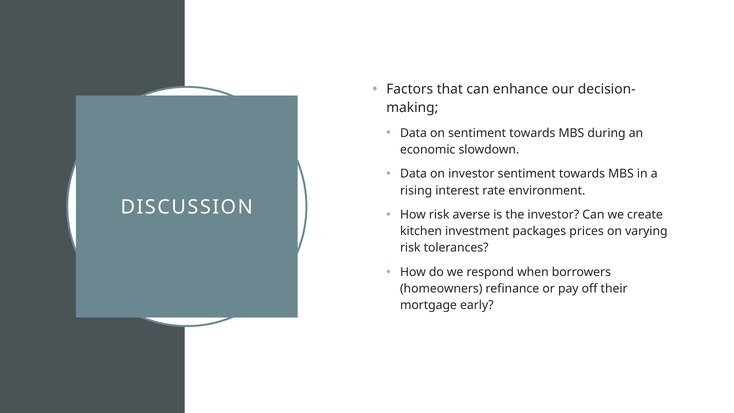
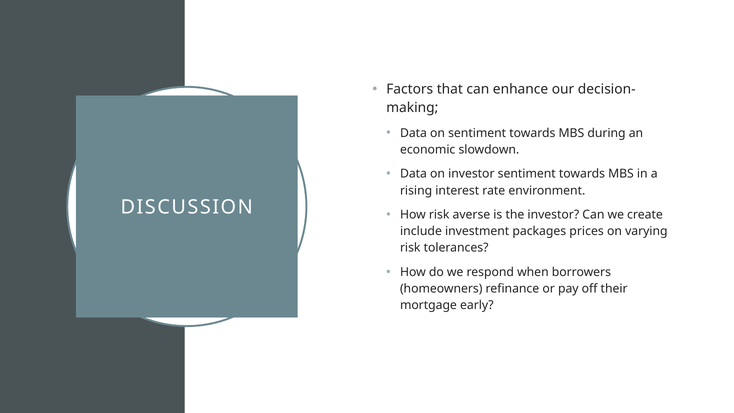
kitchen: kitchen -> include (421, 231)
